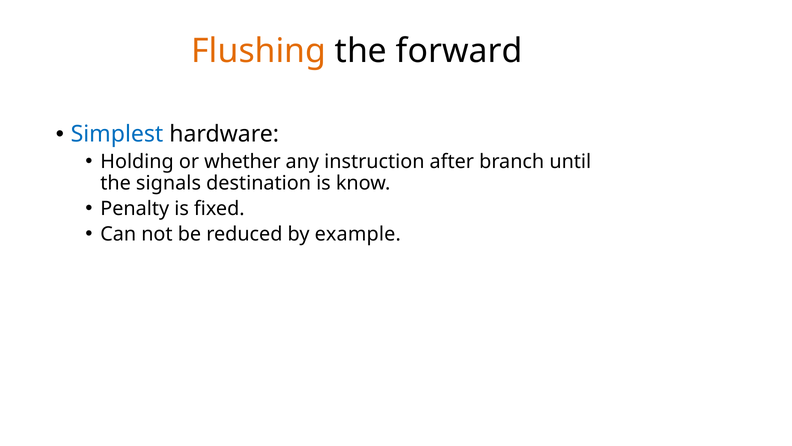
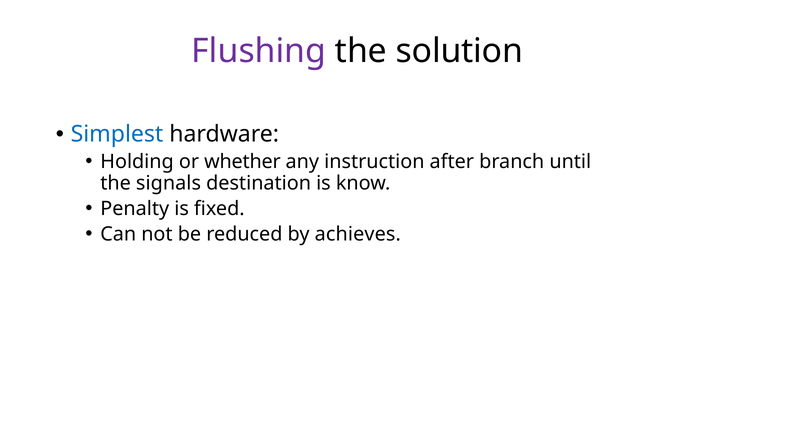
Flushing colour: orange -> purple (259, 51)
forward: forward -> solution (459, 51)
example: example -> achieves (358, 234)
